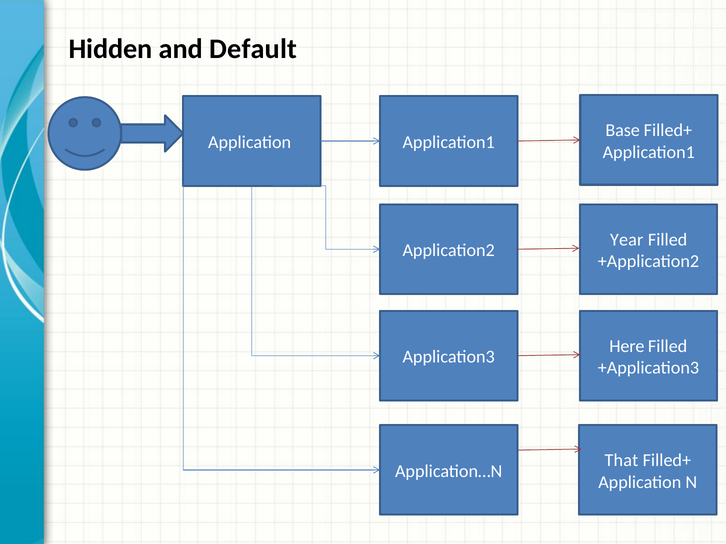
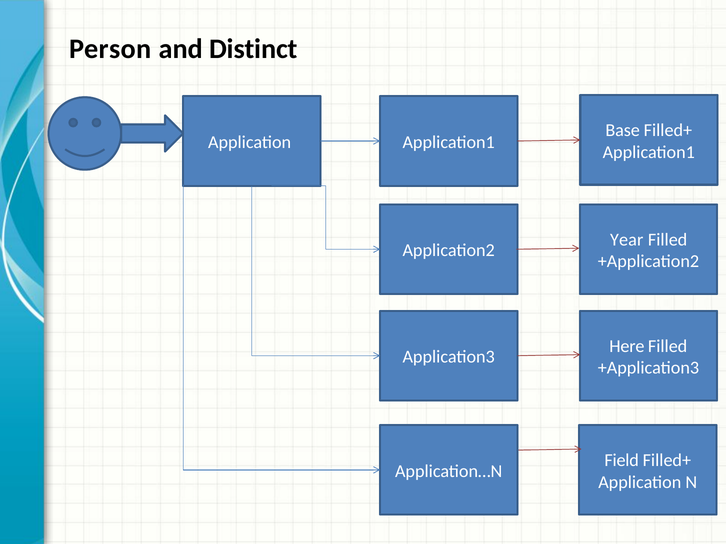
Hidden: Hidden -> Person (110, 49)
Default: Default -> Distinct (253, 49)
That: That -> Field (622, 461)
